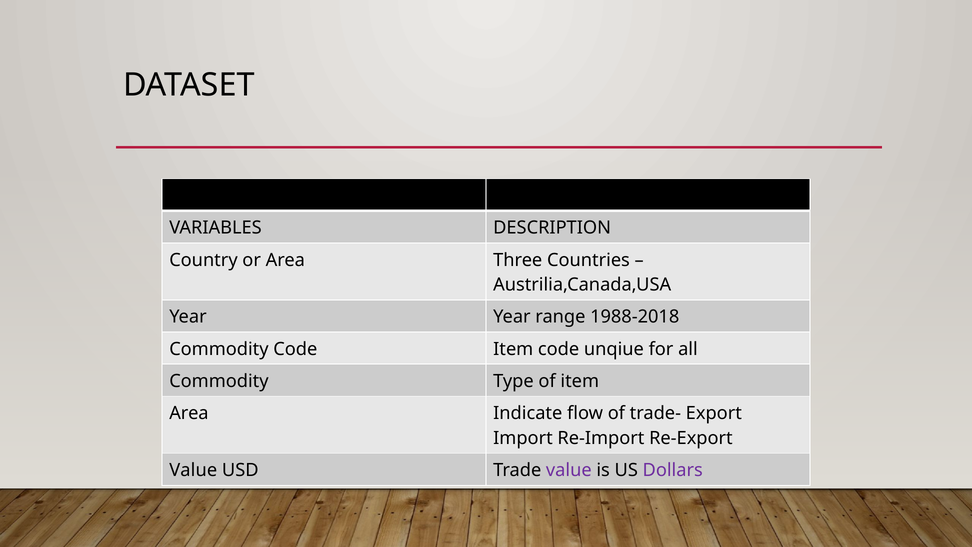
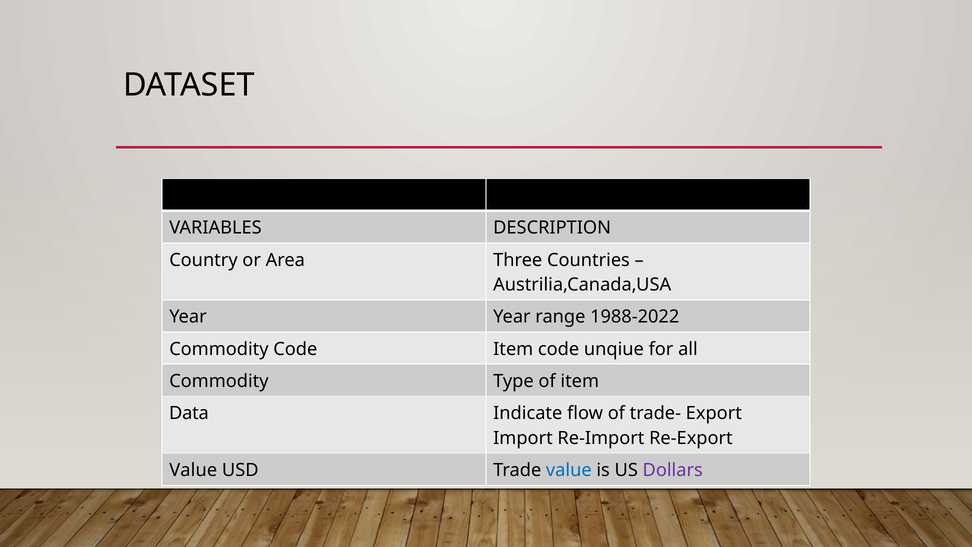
1988-2018: 1988-2018 -> 1988-2022 (635, 317)
Area: Area -> Data (189, 413)
value colour: purple -> blue (569, 470)
